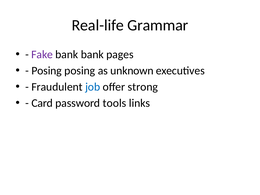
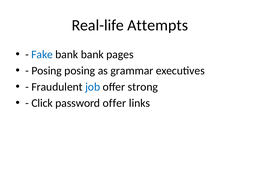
Grammar: Grammar -> Attempts (158, 25)
Fake colour: purple -> blue (42, 55)
unknown: unknown -> grammar (132, 71)
Card: Card -> Click (42, 103)
password tools: tools -> offer (114, 103)
